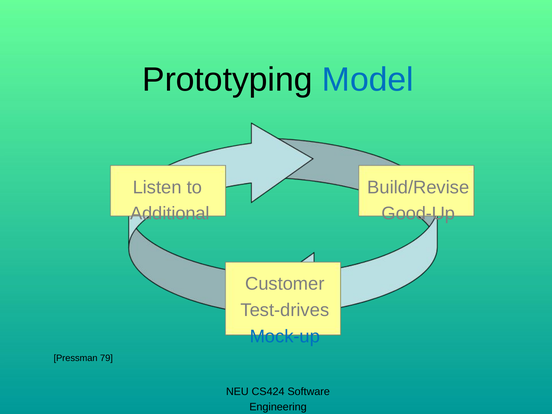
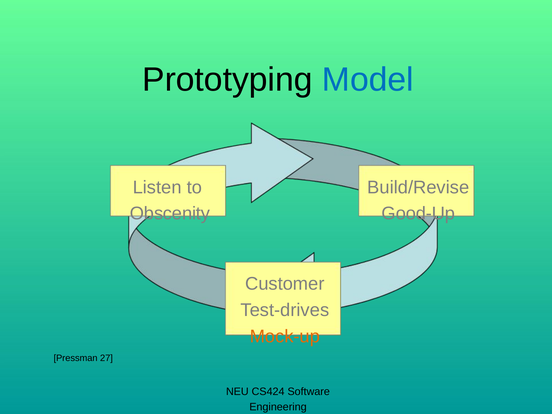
Additional: Additional -> Obscenity (170, 214)
Mock-up colour: blue -> orange (285, 336)
79: 79 -> 27 (106, 358)
